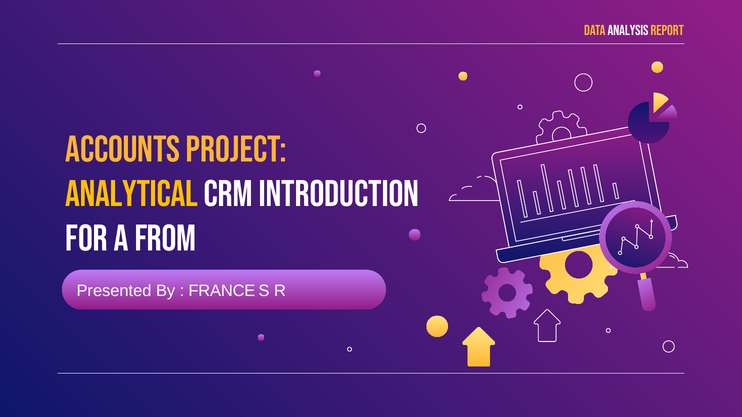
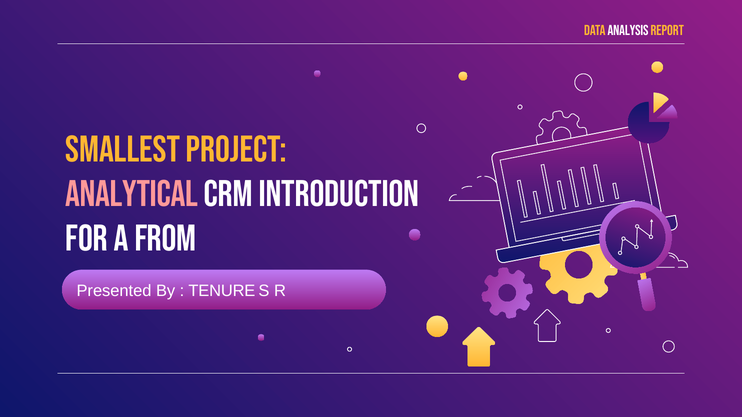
ACCOUNTS: ACCOUNTS -> SMALLEST (123, 150)
ANALYTICAL colour: yellow -> pink (132, 194)
FRANCE: FRANCE -> TENURE (222, 291)
